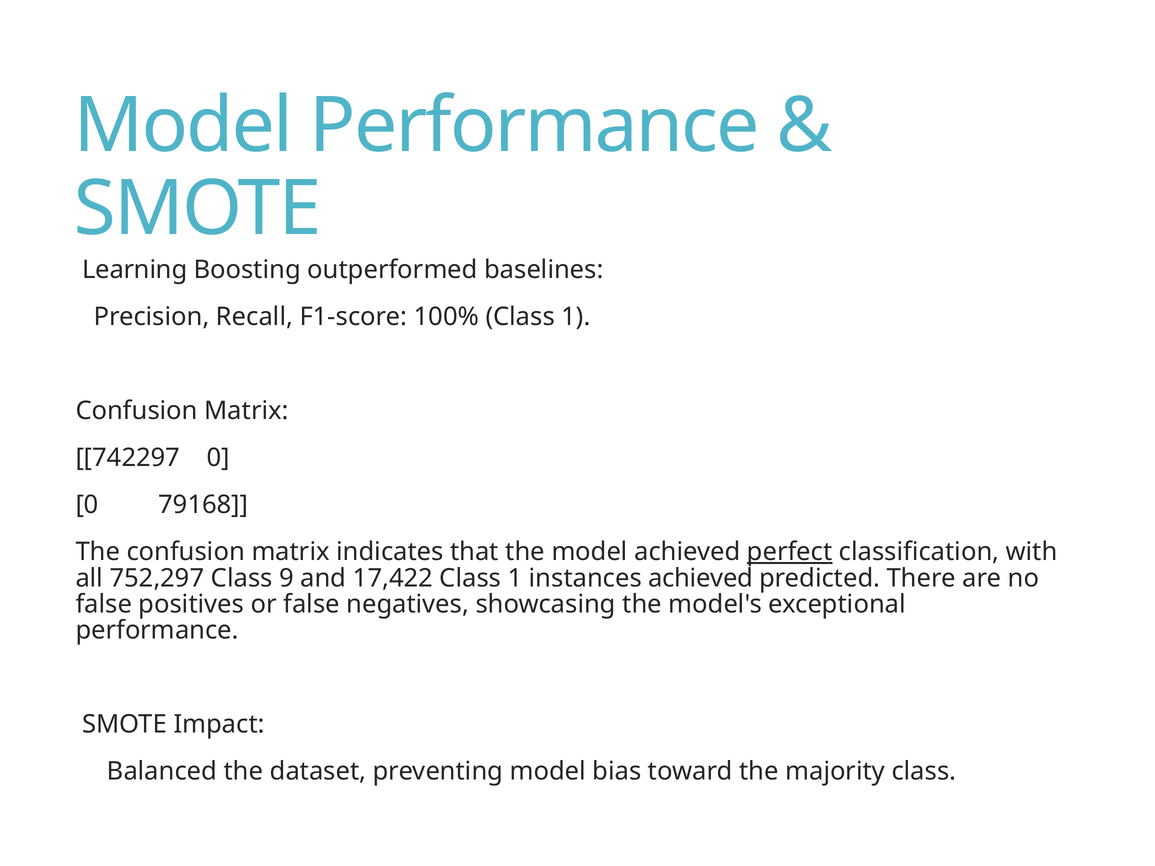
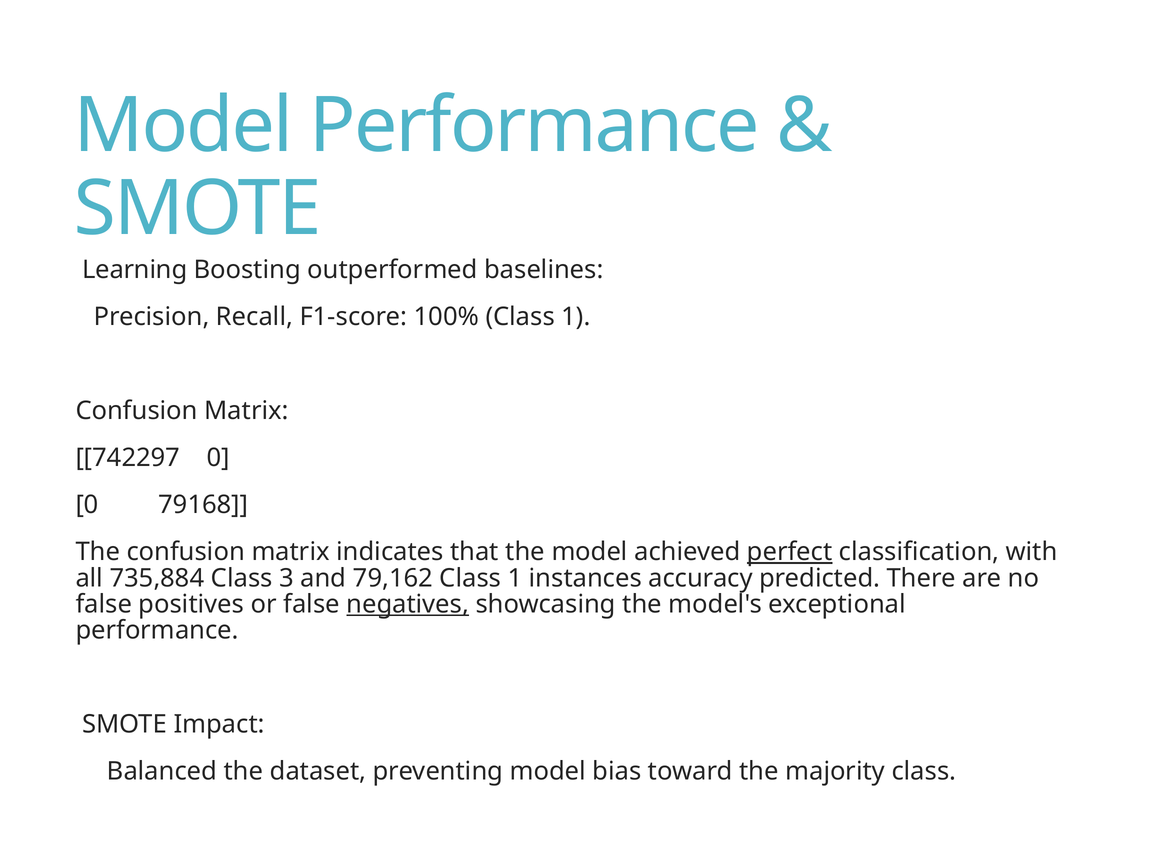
752,297: 752,297 -> 735,884 (157, 578)
9: 9 -> 3 (286, 578)
17,422: 17,422 -> 79,162 (393, 578)
instances achieved: achieved -> accuracy (701, 578)
negatives underline: none -> present (408, 604)
